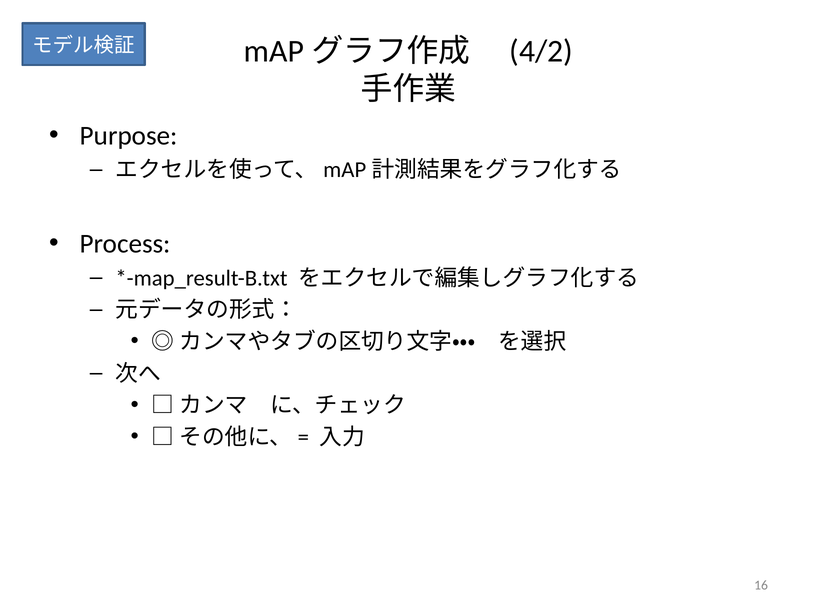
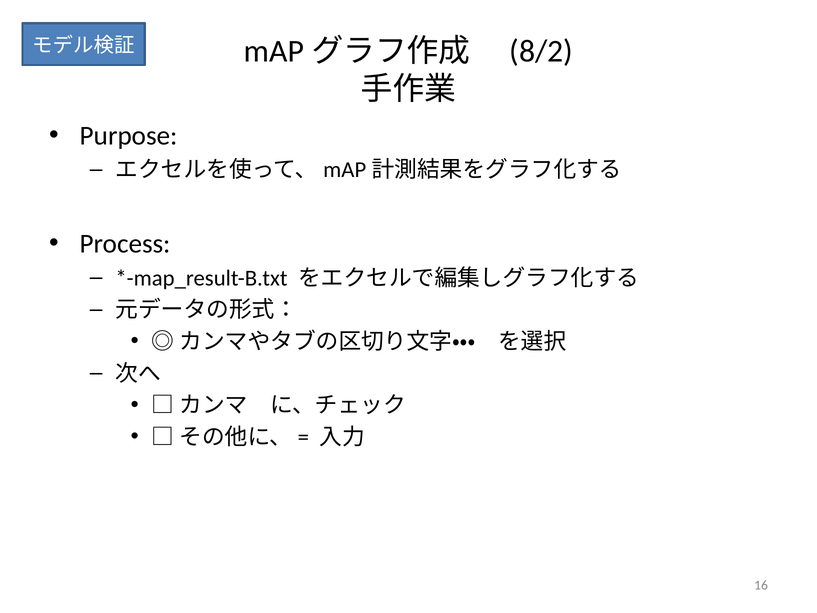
4/2: 4/2 -> 8/2 (541, 51)
